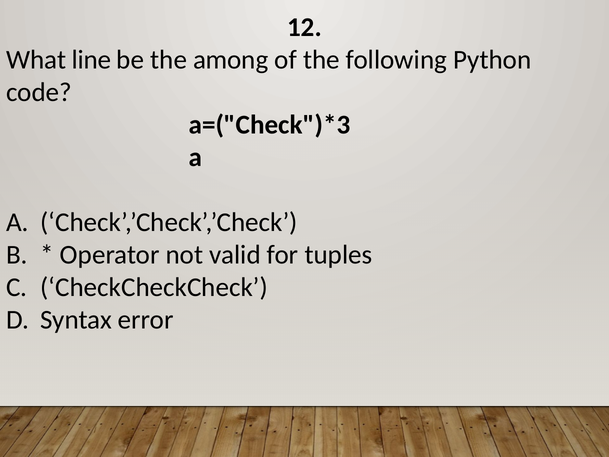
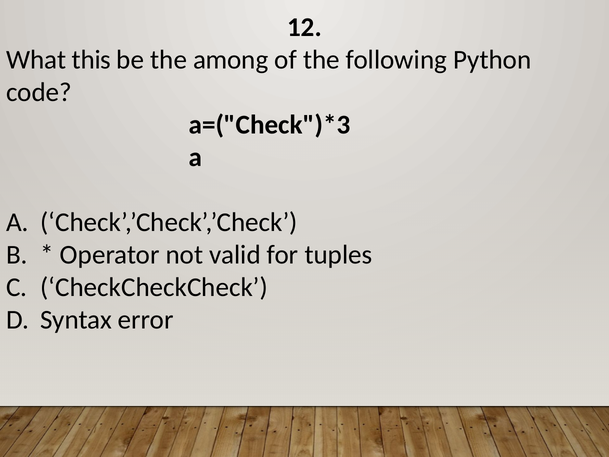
line: line -> this (91, 60)
